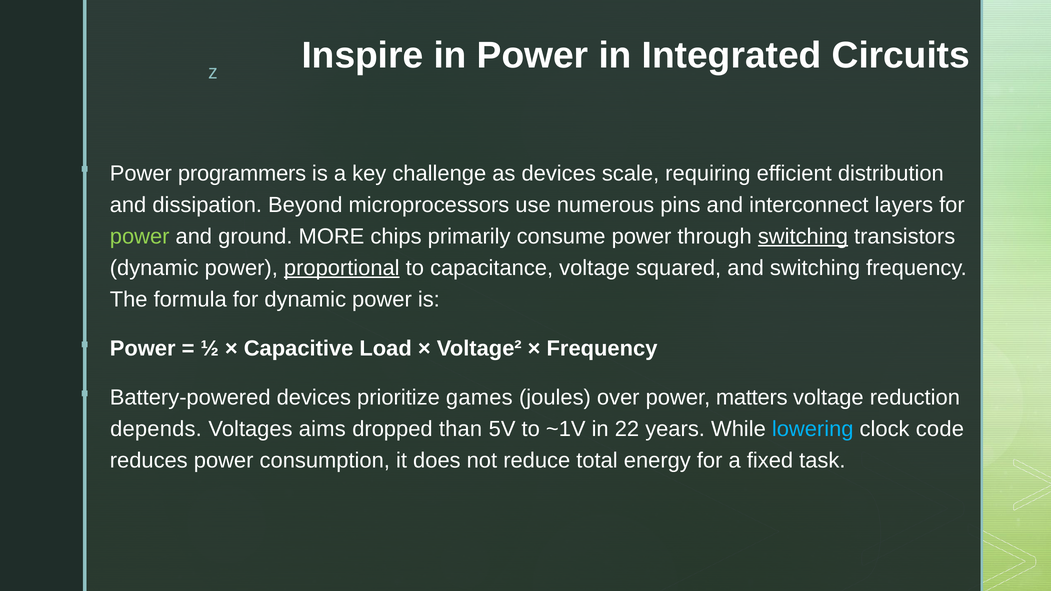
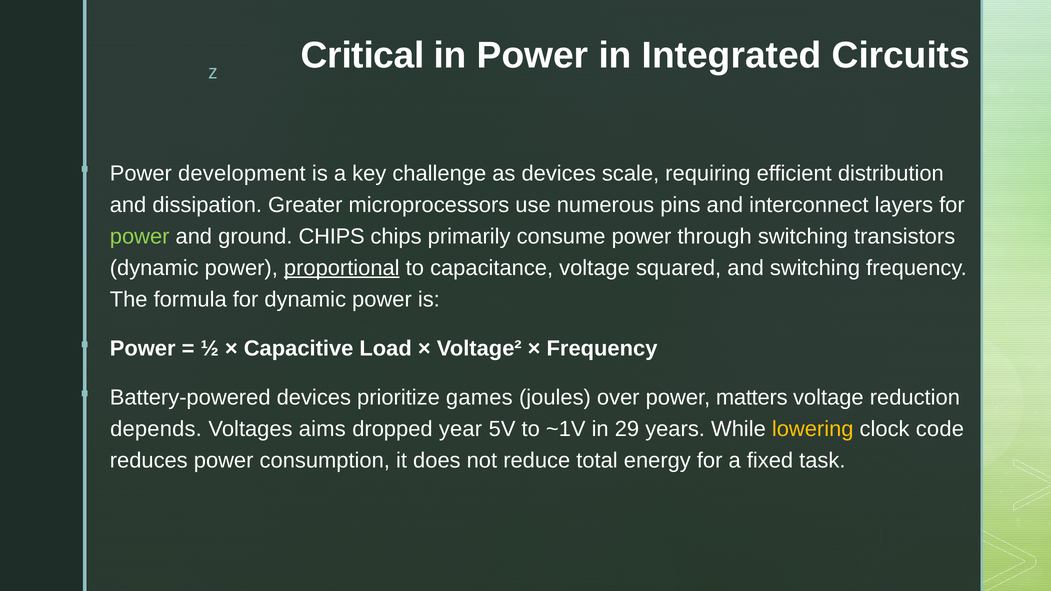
Inspire: Inspire -> Critical (363, 55)
programmers: programmers -> development (242, 173)
Beyond: Beyond -> Greater (305, 205)
ground MORE: MORE -> CHIPS (332, 237)
switching underline: present -> none (803, 237)
than: than -> year (461, 429)
22: 22 -> 29 (627, 429)
lowering colour: light blue -> yellow (813, 429)
